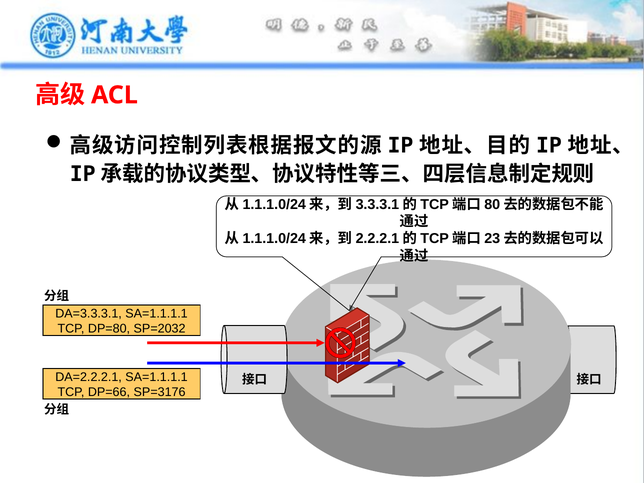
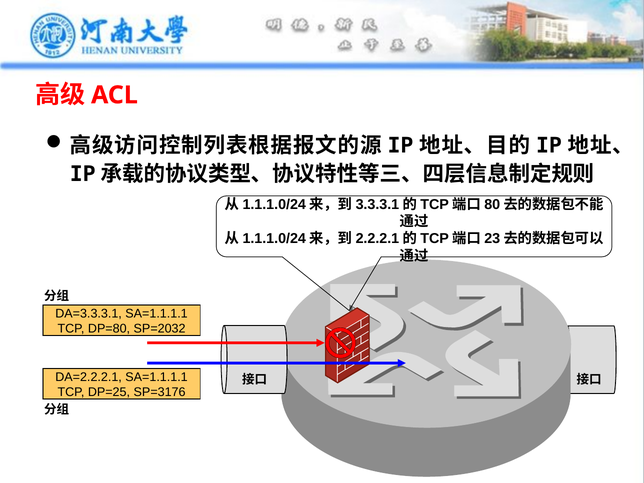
DP=66: DP=66 -> DP=25 (109, 392)
